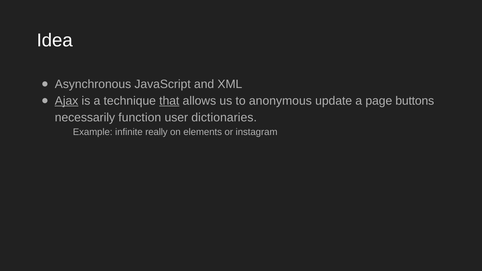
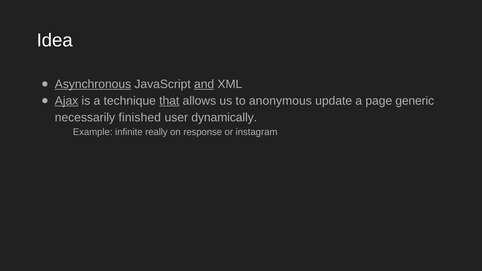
Asynchronous underline: none -> present (93, 84)
and underline: none -> present (204, 84)
buttons: buttons -> generic (415, 101)
function: function -> finished (140, 117)
dictionaries: dictionaries -> dynamically (224, 117)
elements: elements -> response (203, 132)
